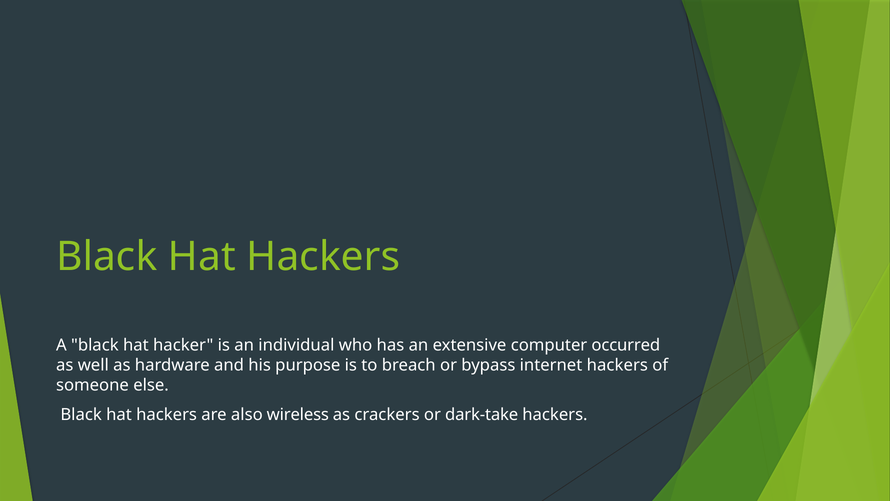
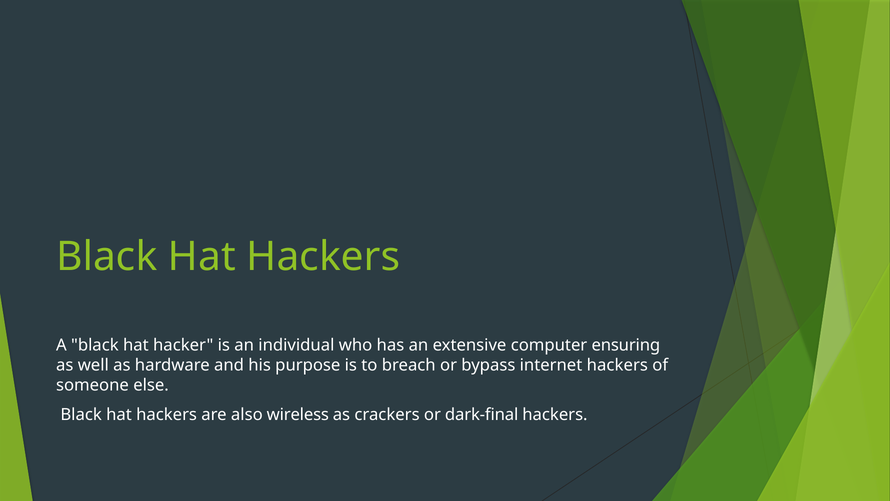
occurred: occurred -> ensuring (626, 345)
dark-take: dark-take -> dark-final (482, 414)
